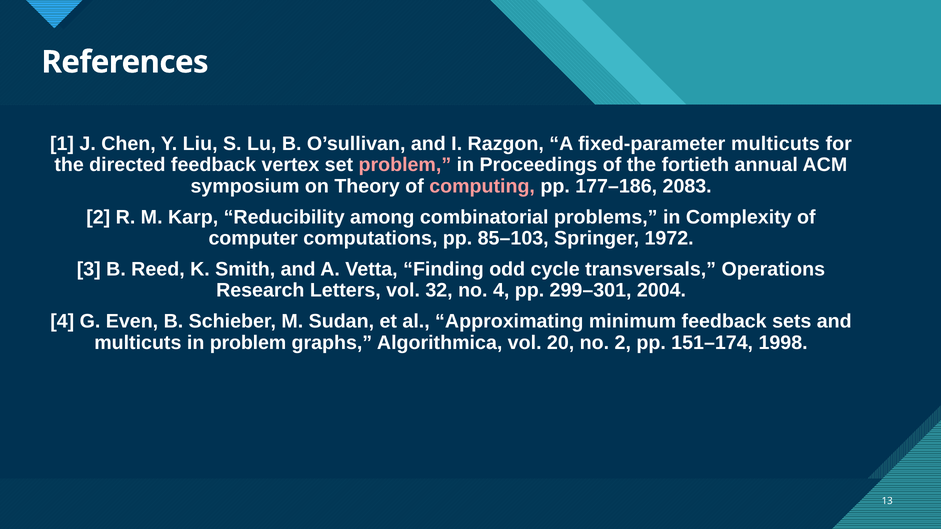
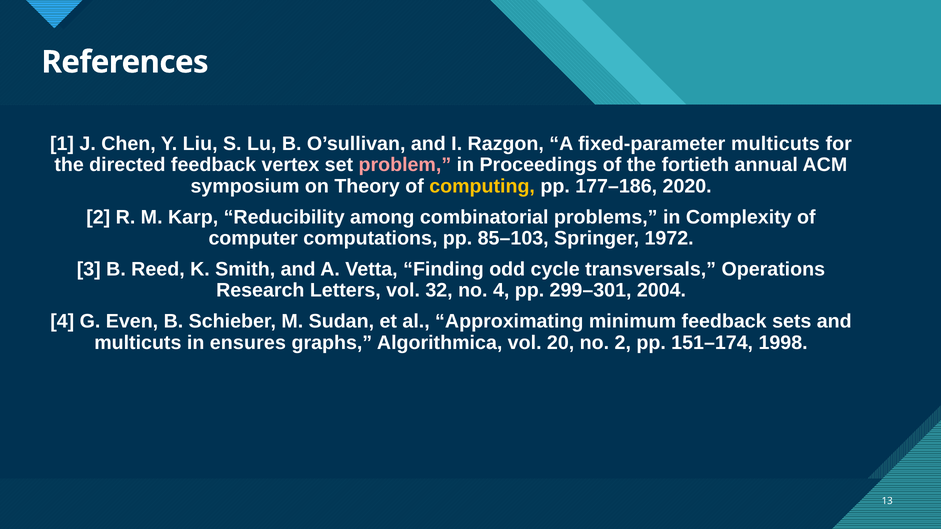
computing colour: pink -> yellow (482, 186)
2083: 2083 -> 2020 (687, 186)
in problem: problem -> ensures (248, 343)
